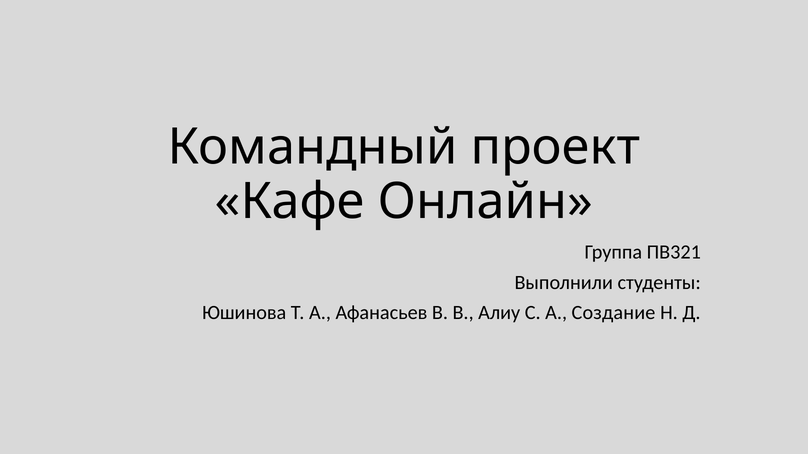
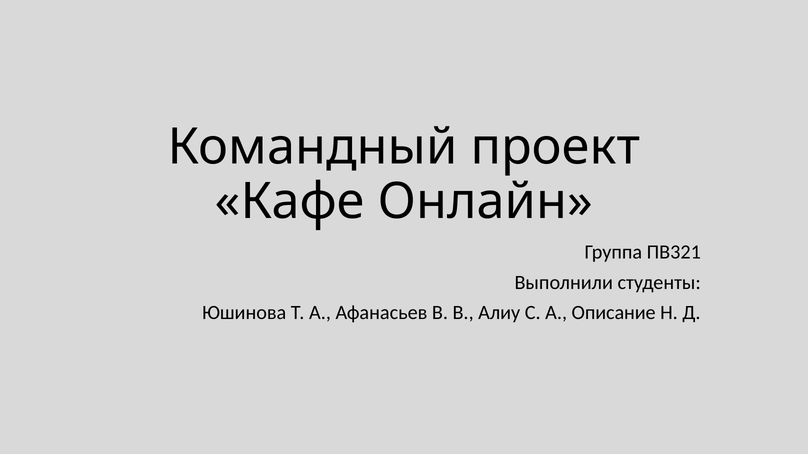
Создание: Создание -> Описание (614, 313)
